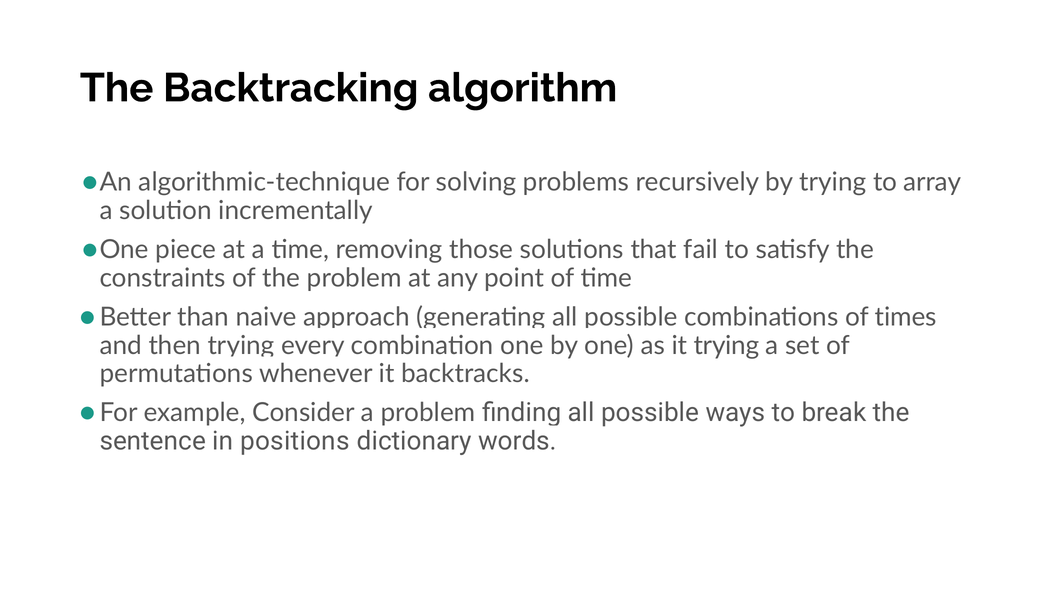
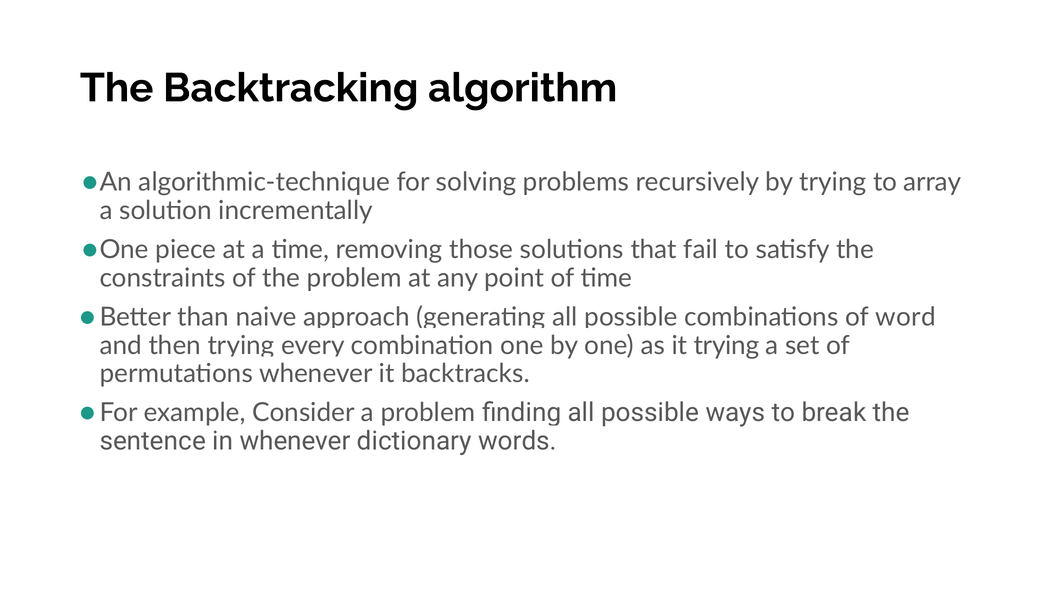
times: times -> word (906, 317)
in positions: positions -> whenever (295, 441)
